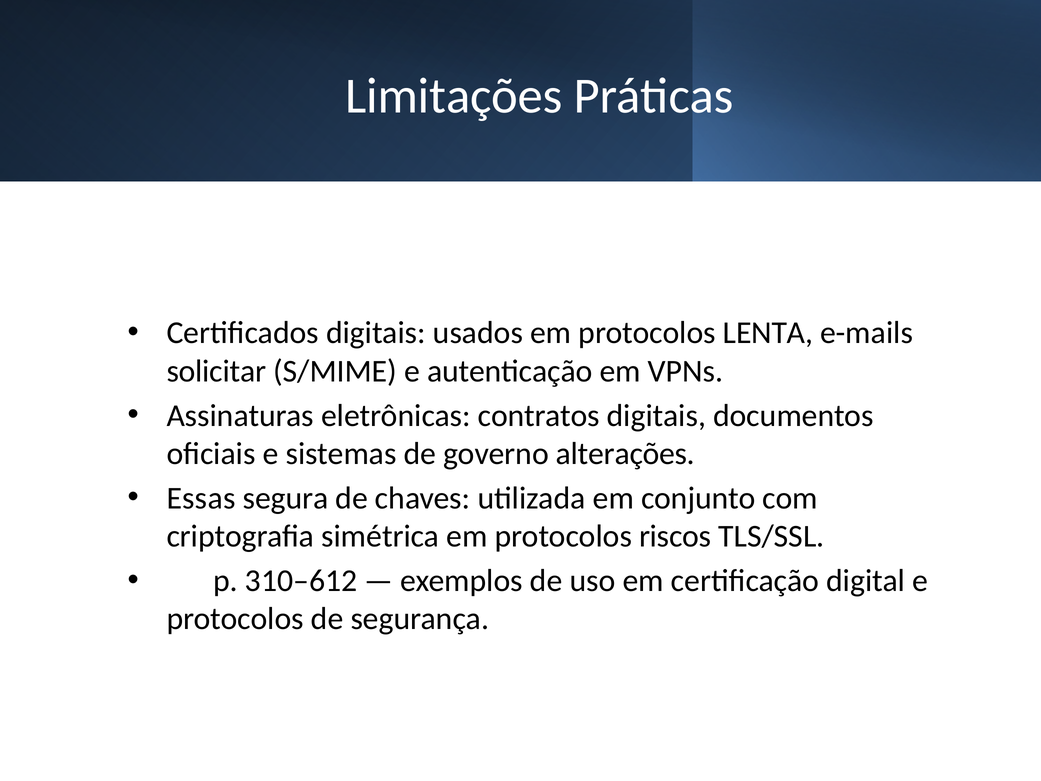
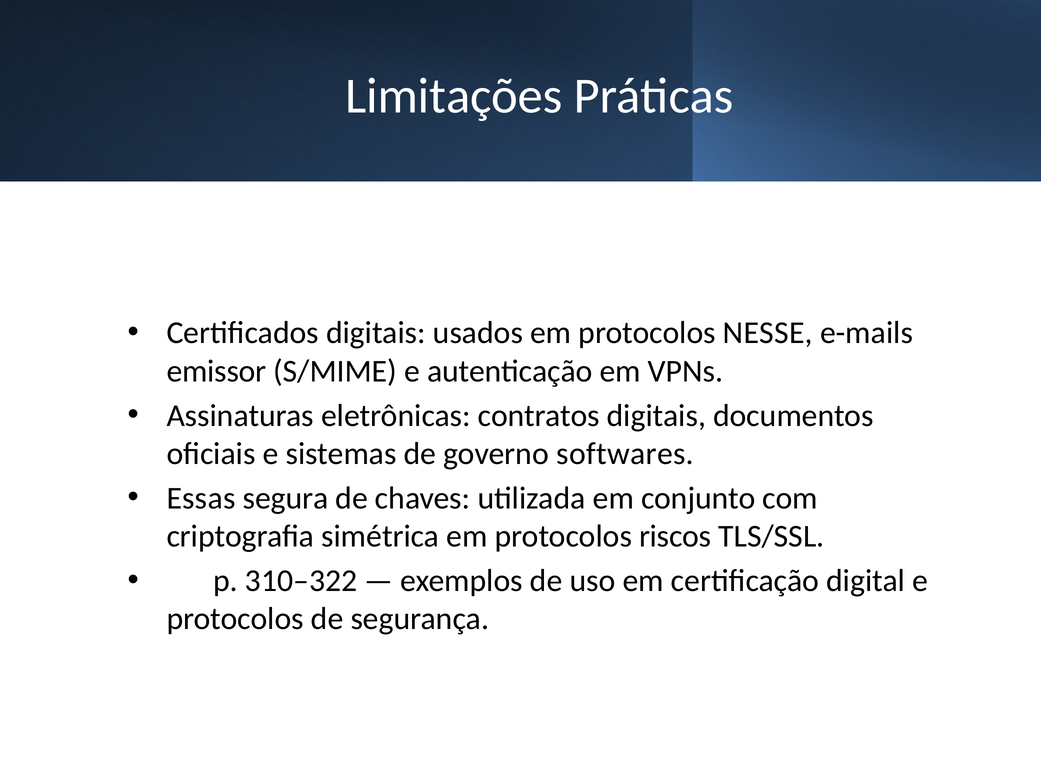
LENTA: LENTA -> NESSE (768, 333)
solicitar: solicitar -> emissor (216, 371)
alterações: alterações -> softwares (625, 454)
310–612: 310–612 -> 310–322 (301, 581)
